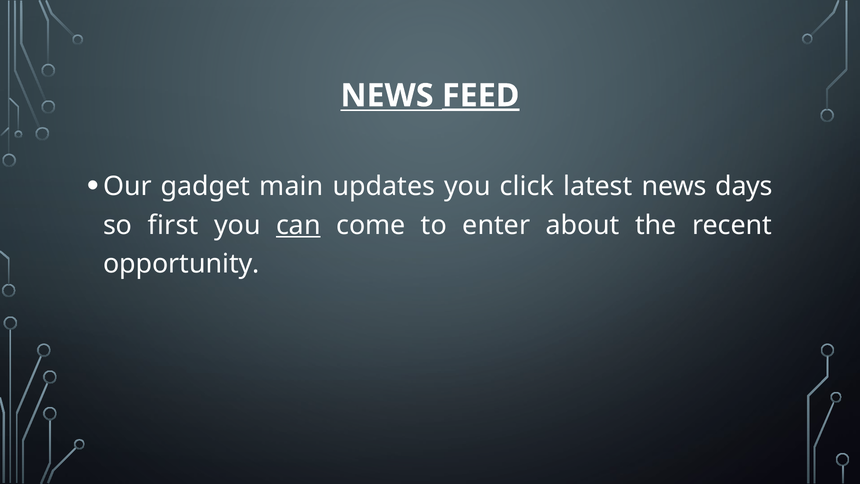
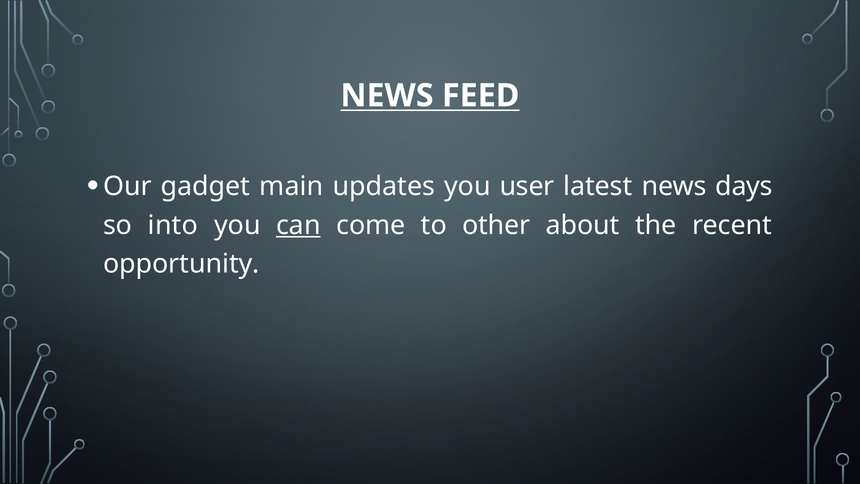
FEED underline: present -> none (481, 96)
click: click -> user (527, 186)
first: first -> into (173, 225)
enter: enter -> other (496, 225)
